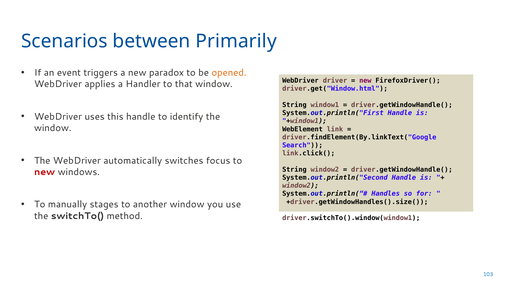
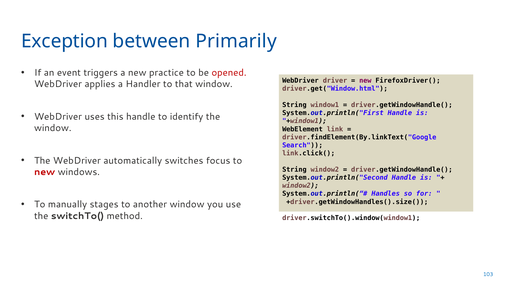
Scenarios: Scenarios -> Exception (64, 41)
paradox: paradox -> practice (166, 73)
opened colour: orange -> red (229, 73)
